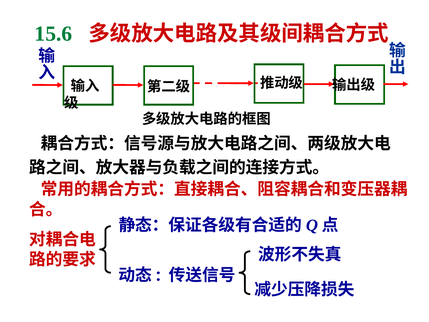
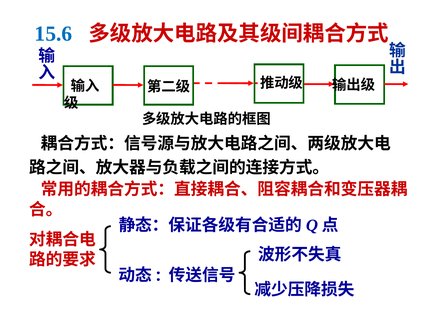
15.6 colour: green -> blue (53, 34)
